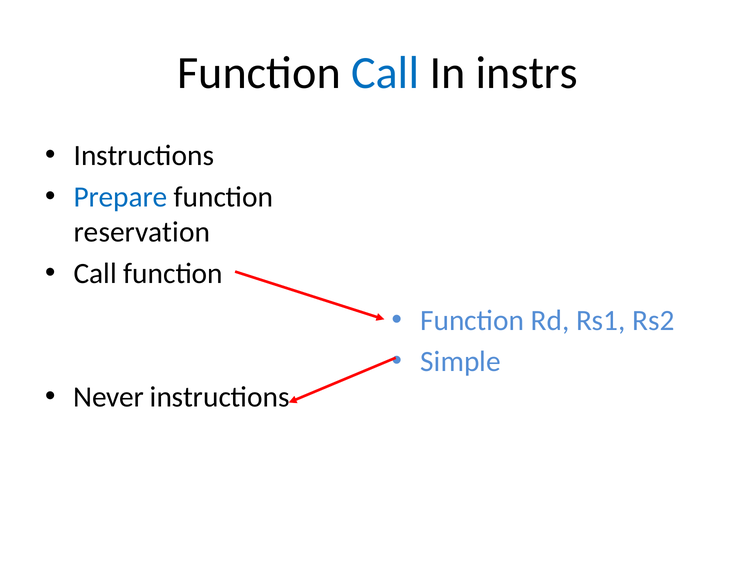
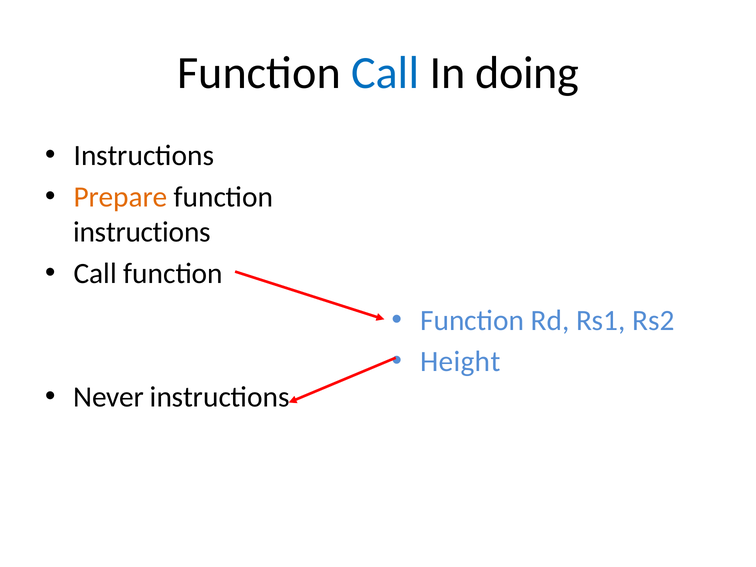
instrs: instrs -> doing (527, 73)
Prepare colour: blue -> orange (121, 197)
reservation: reservation -> instructions (142, 232)
Simple: Simple -> Height (460, 362)
